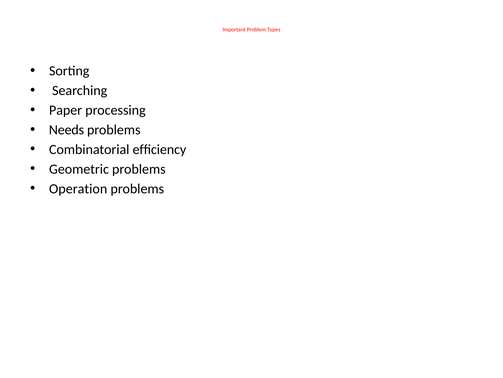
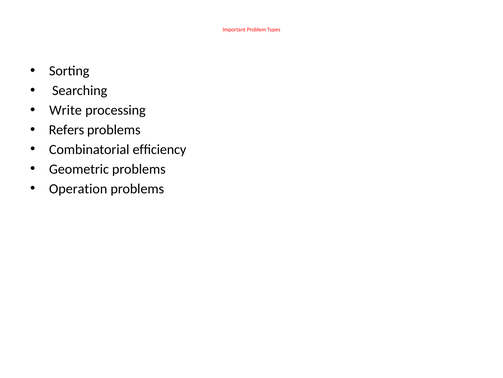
Paper: Paper -> Write (66, 110)
Needs: Needs -> Refers (66, 130)
